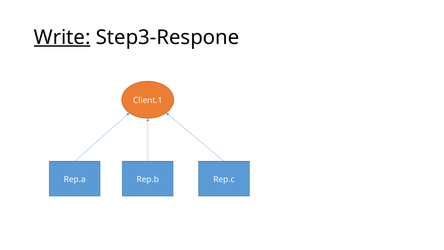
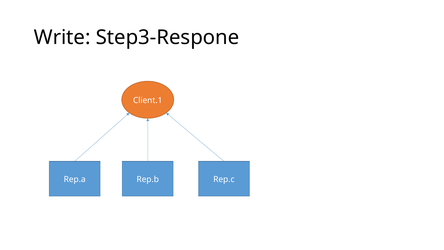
Write underline: present -> none (62, 37)
